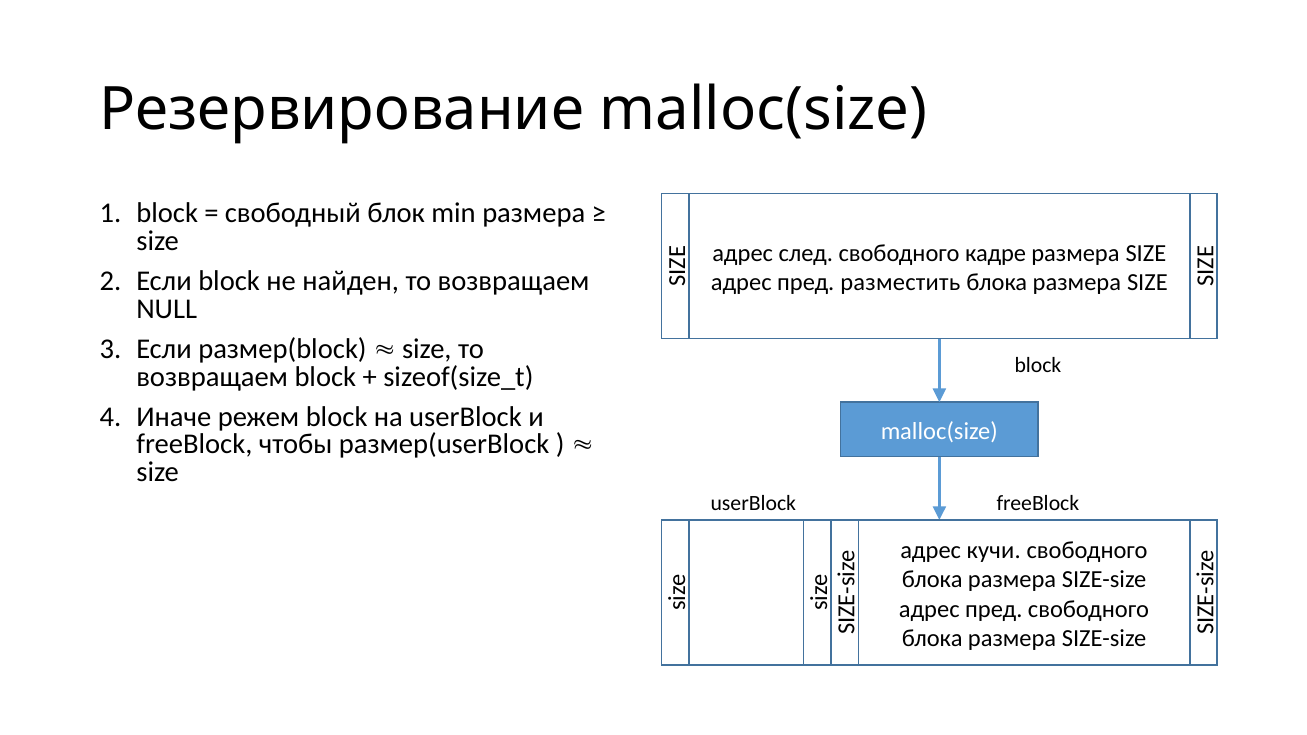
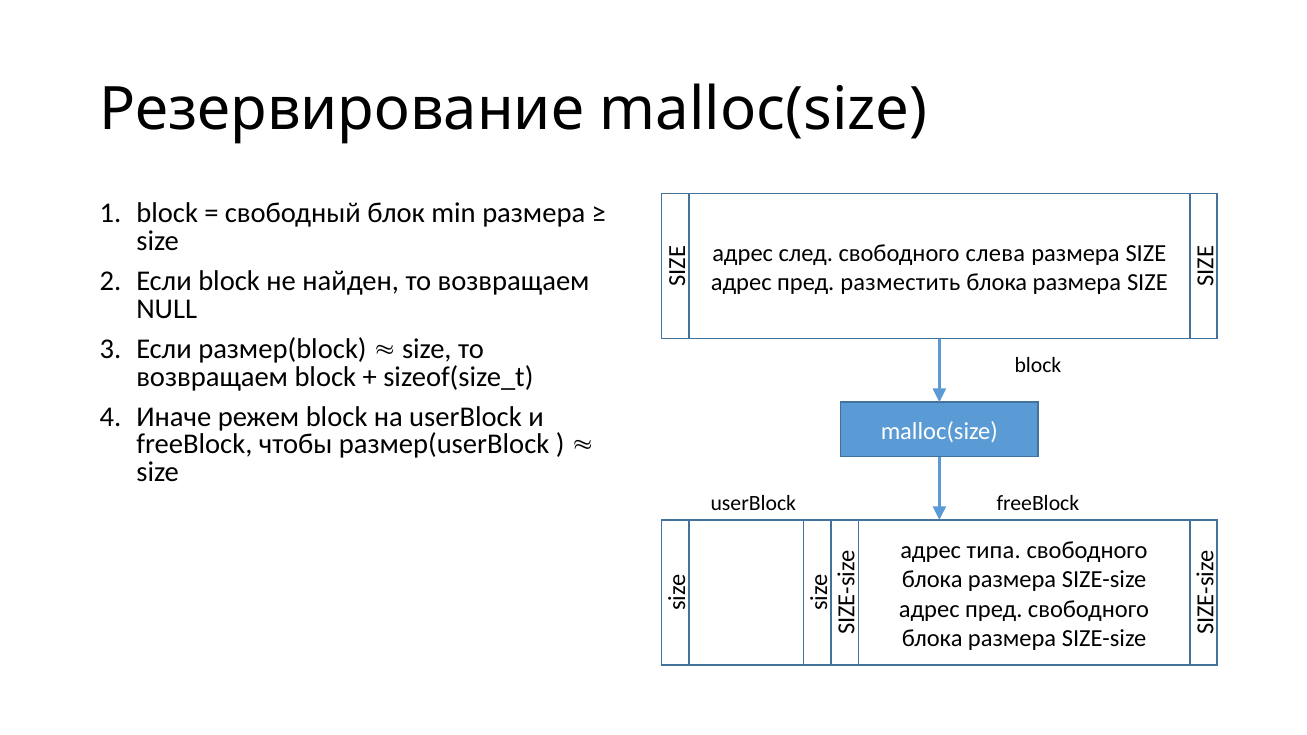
кадре: кадре -> слева (995, 253)
кучи: кучи -> типа (994, 550)
